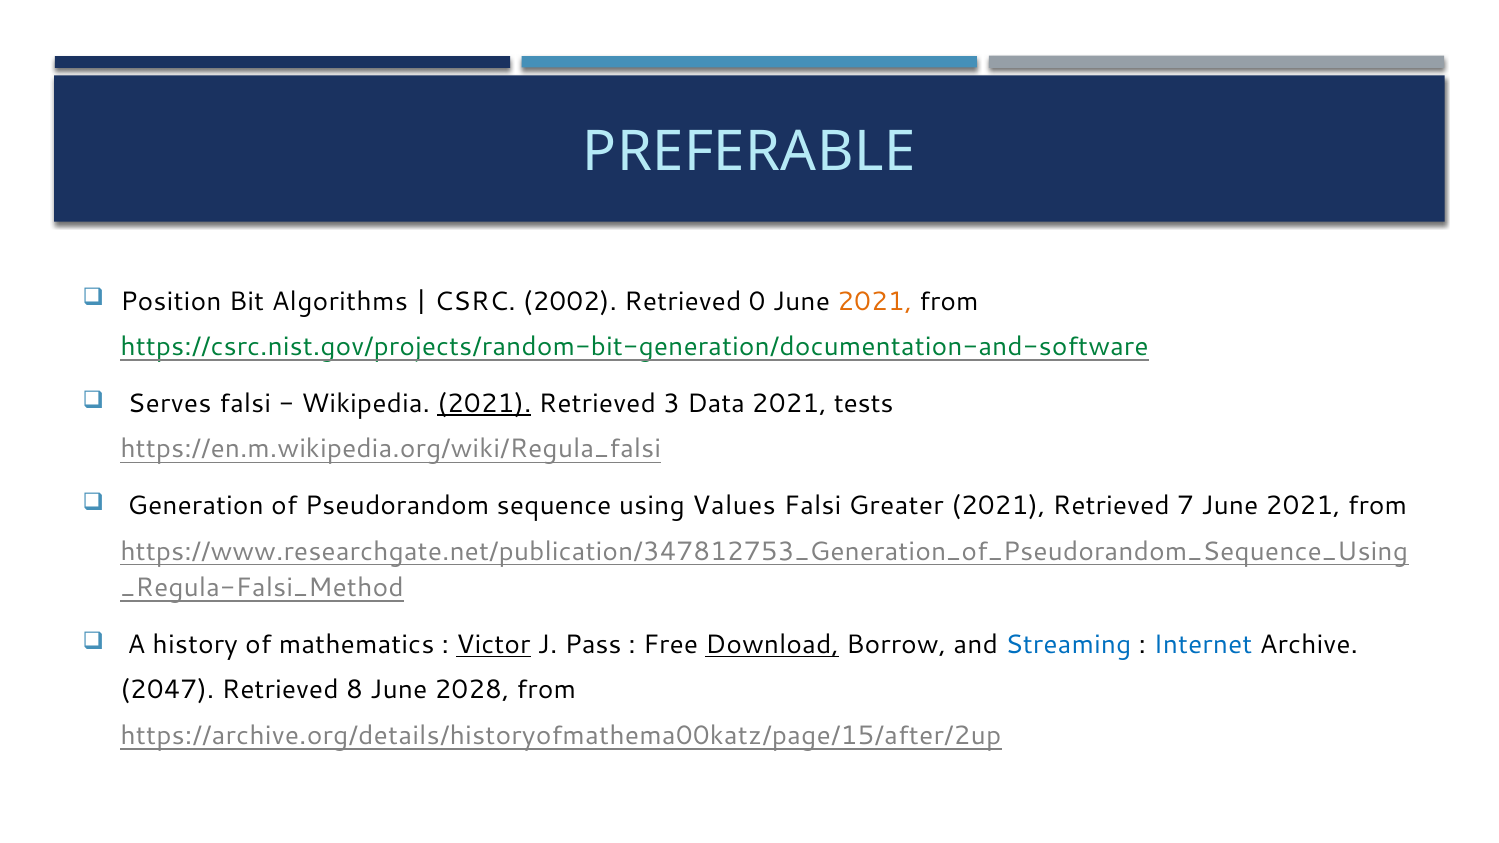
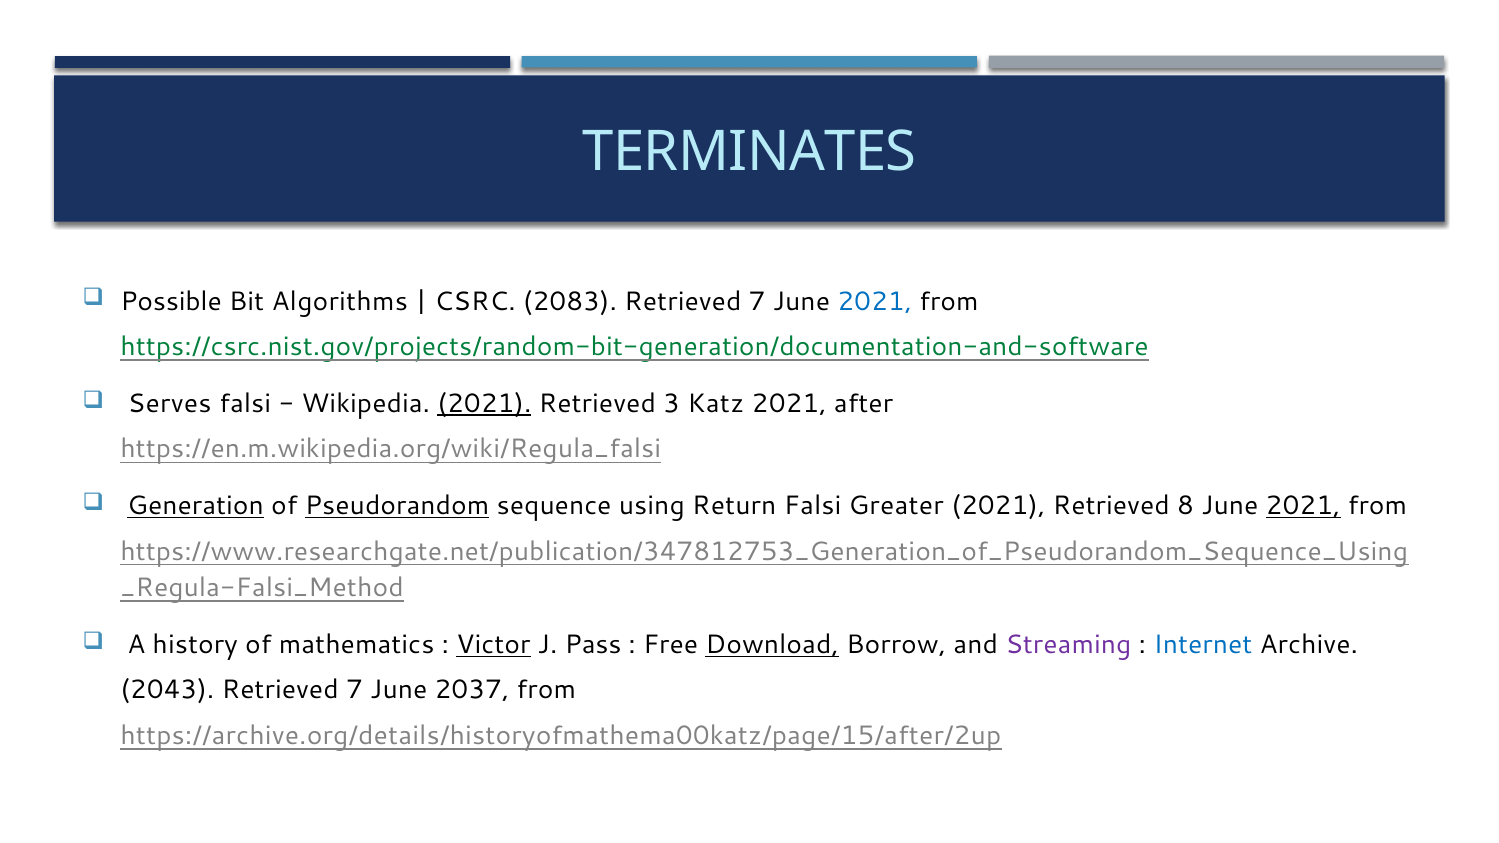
PREFERABLE: PREFERABLE -> TERMINATES (750, 152)
Position: Position -> Possible (171, 302)
2002: 2002 -> 2083 (570, 302)
0: 0 -> 7 (757, 302)
2021 colour: orange -> blue (875, 302)
Data: Data -> Katz (716, 404)
tests: tests -> after (864, 404)
Generation underline: none -> present (196, 506)
Pseudorandom underline: none -> present (397, 506)
Values: Values -> Return (734, 506)
7: 7 -> 8 (1186, 506)
2021 underline: none -> present (1303, 506)
Streaming colour: blue -> purple (1068, 645)
2047: 2047 -> 2043 (167, 690)
8: 8 -> 7 (354, 690)
2028: 2028 -> 2037 (472, 690)
